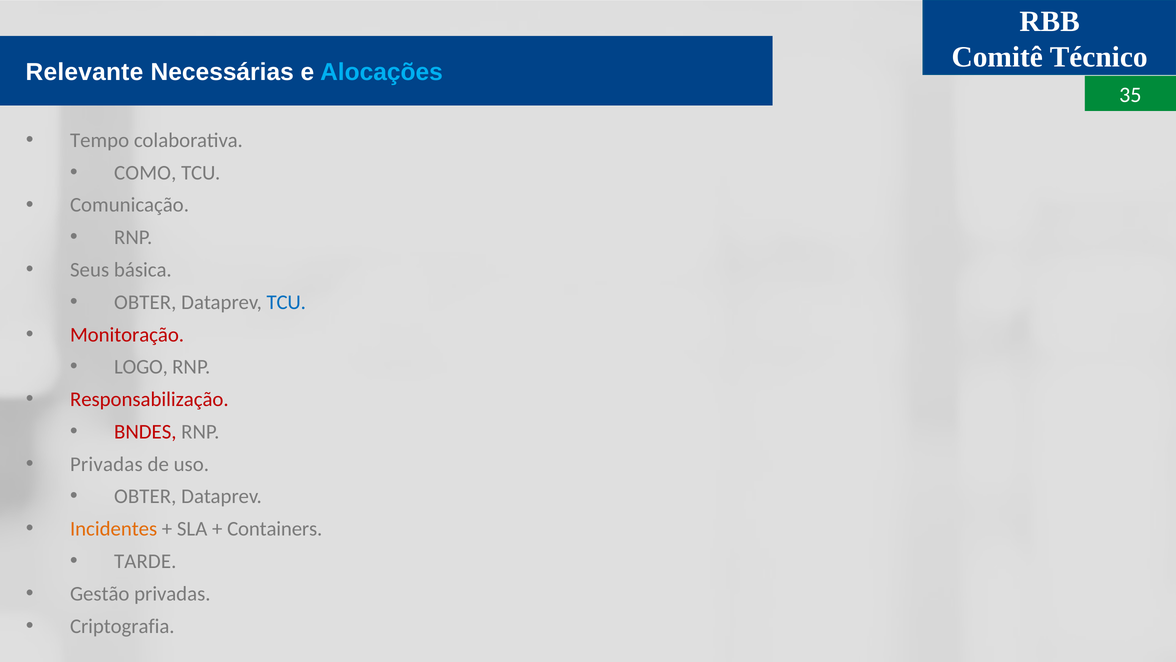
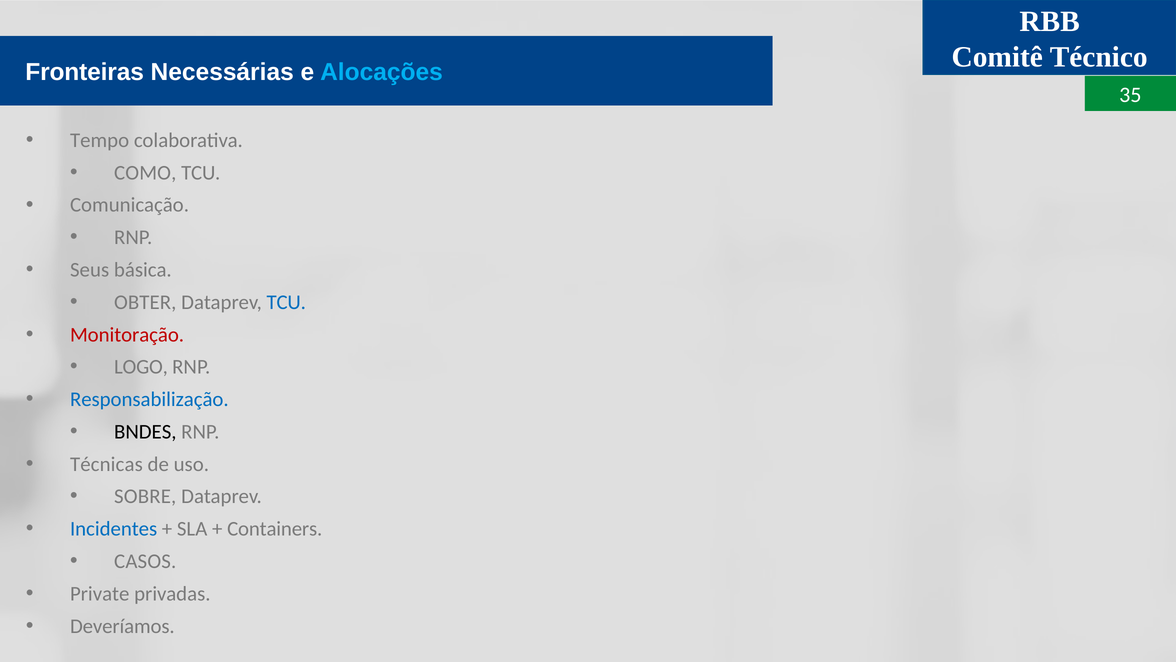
Relevante: Relevante -> Fronteiras (85, 72)
Responsabilização colour: red -> blue (149, 399)
BNDES colour: red -> black (145, 431)
Privadas: Privadas -> Técnicas (106, 464)
OBTER: OBTER -> SOBRE (145, 496)
Incidentes colour: orange -> blue (114, 529)
TARDE: TARDE -> CASOS (145, 561)
Gestão: Gestão -> Private (100, 593)
Criptografia: Criptografia -> Deveríamos (122, 626)
